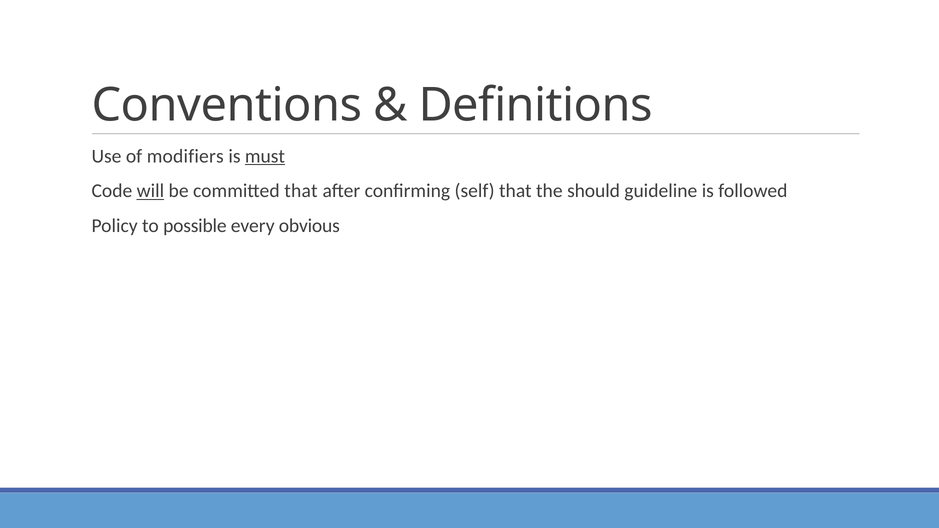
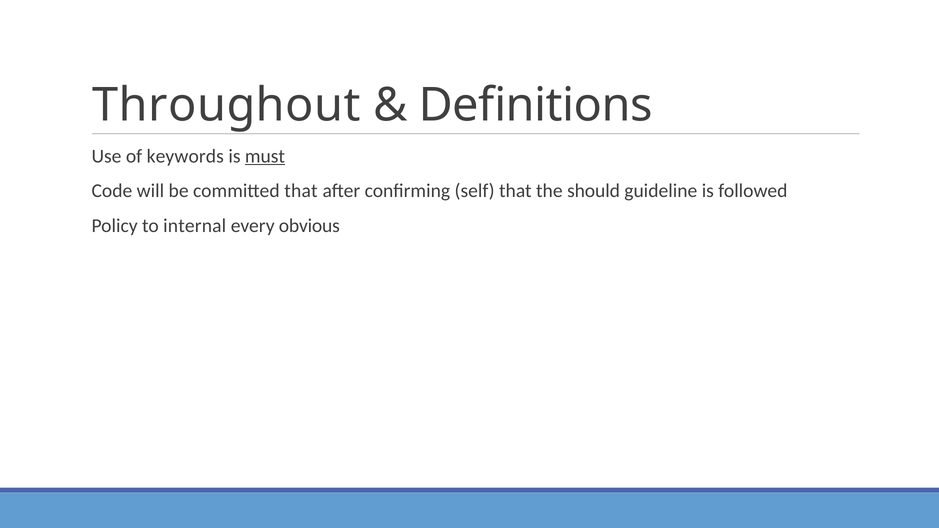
Conventions: Conventions -> Throughout (226, 105)
modifiers: modifiers -> keywords (185, 156)
will underline: present -> none (150, 191)
possible: possible -> internal (195, 226)
